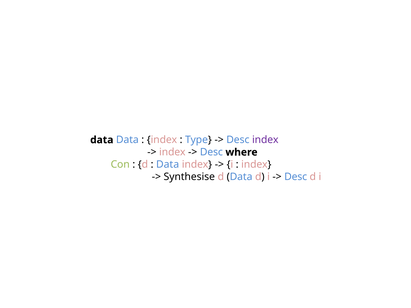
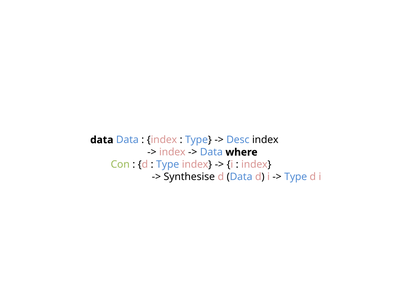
index colour: purple -> black (265, 140)
Desc: Desc -> Data (211, 152)
Data: Data -> Type (168, 165)
Desc: Desc -> Type (296, 177)
